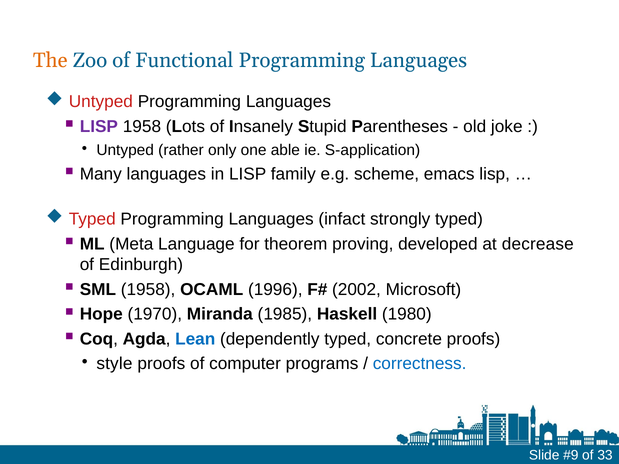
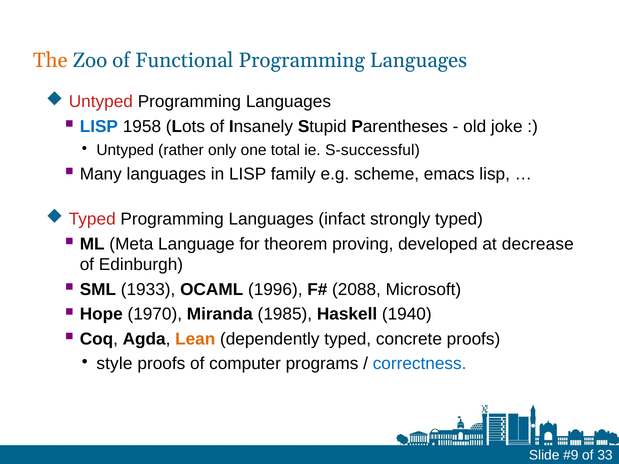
LISP colour: purple -> blue (99, 127)
able: able -> total (285, 150)
S-application: S-application -> S-successful (372, 150)
SML 1958: 1958 -> 1933 (148, 290)
2002: 2002 -> 2088 (356, 290)
1980: 1980 -> 1940 (407, 314)
Lean colour: blue -> orange (195, 339)
